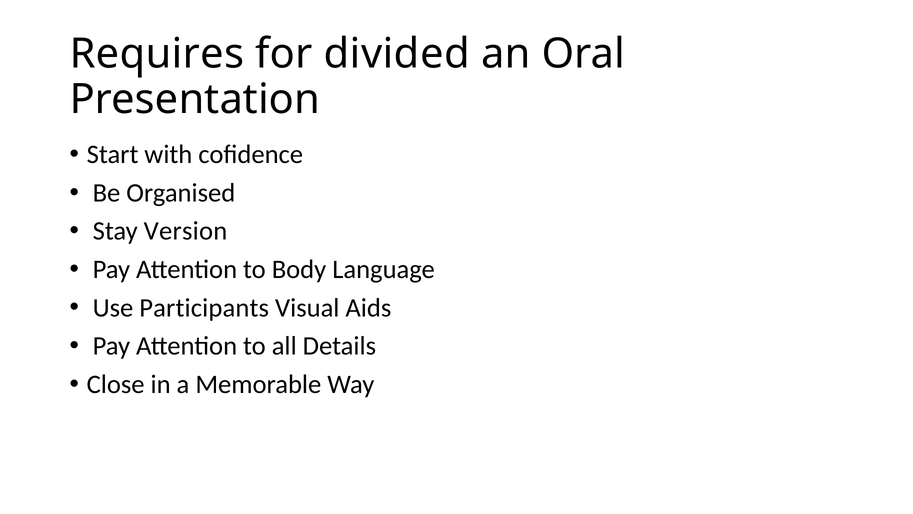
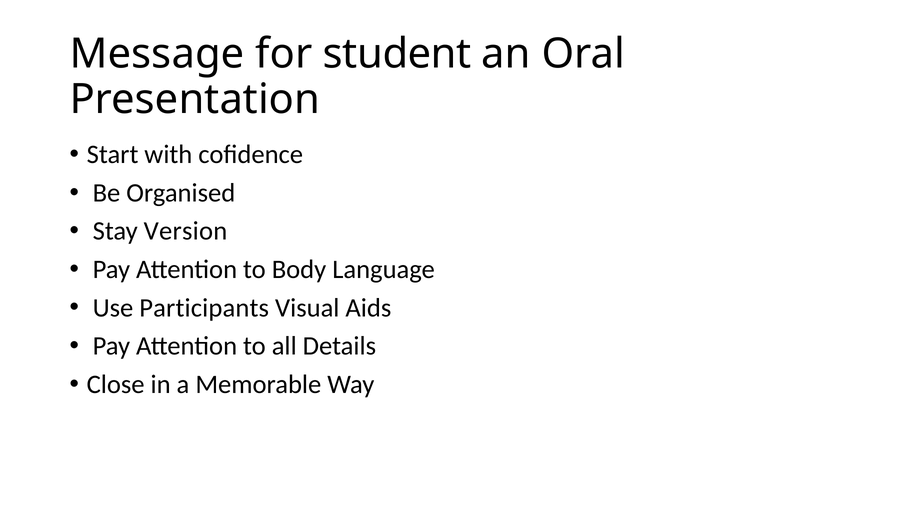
Requires: Requires -> Message (157, 54)
divided: divided -> student (397, 54)
